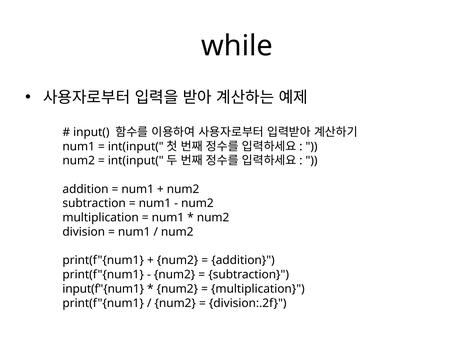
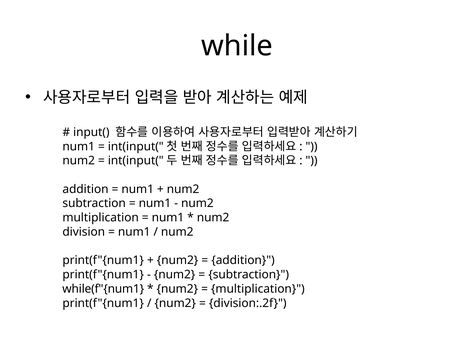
input(f"{num1: input(f"{num1 -> while(f"{num1 (103, 288)
